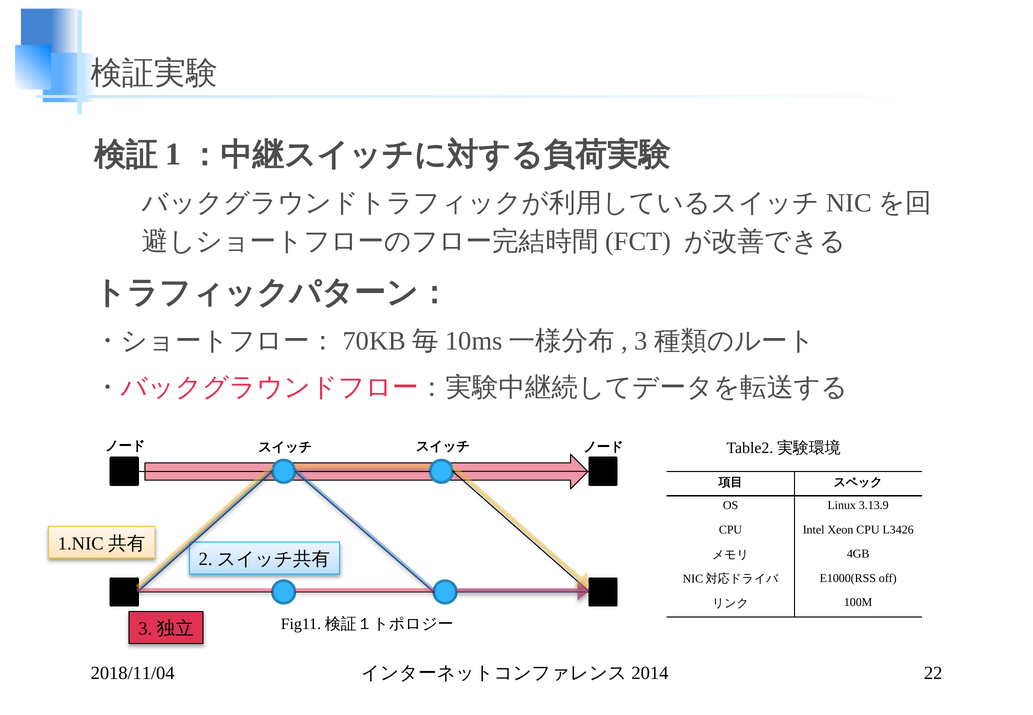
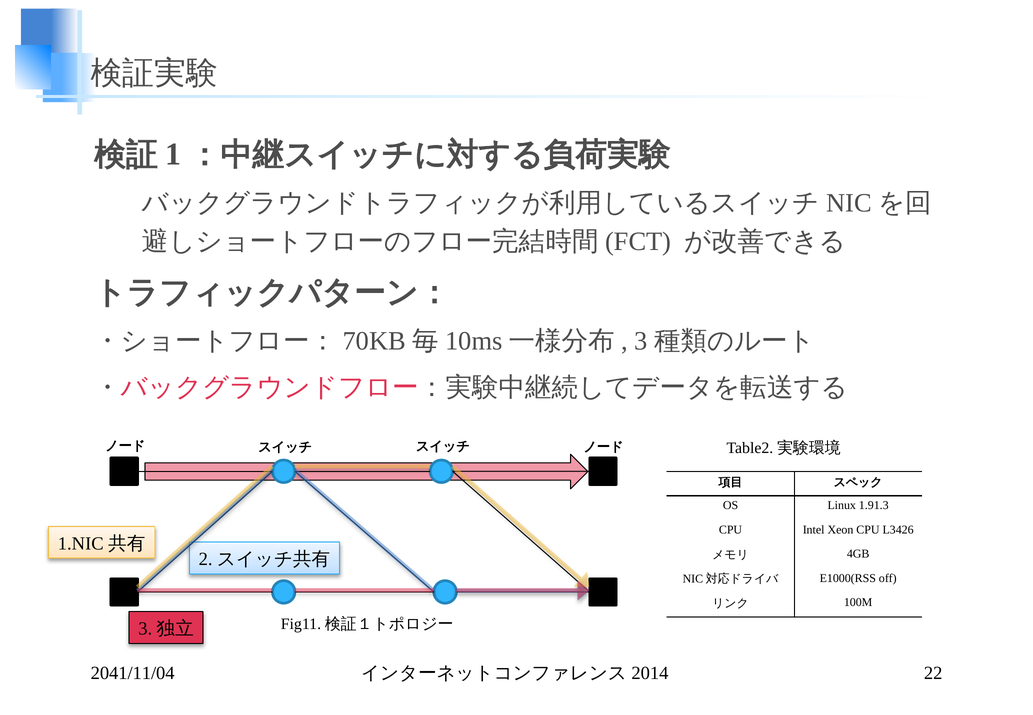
3.13.9: 3.13.9 -> 1.91.3 (874, 506)
2018/11/04: 2018/11/04 -> 2041/11/04 (133, 673)
